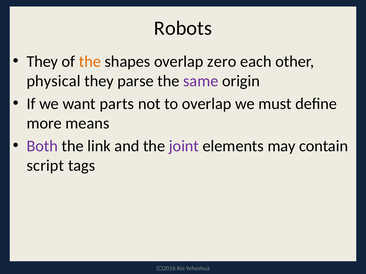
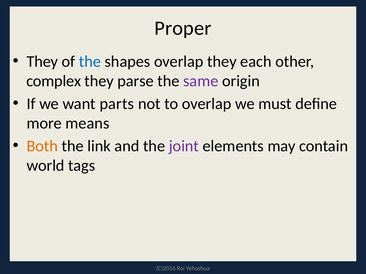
Robots: Robots -> Proper (183, 28)
the colour: orange -> blue (90, 62)
overlap zero: zero -> they (222, 62)
physical: physical -> complex (54, 81)
Both colour: purple -> orange (42, 146)
script: script -> world (46, 166)
